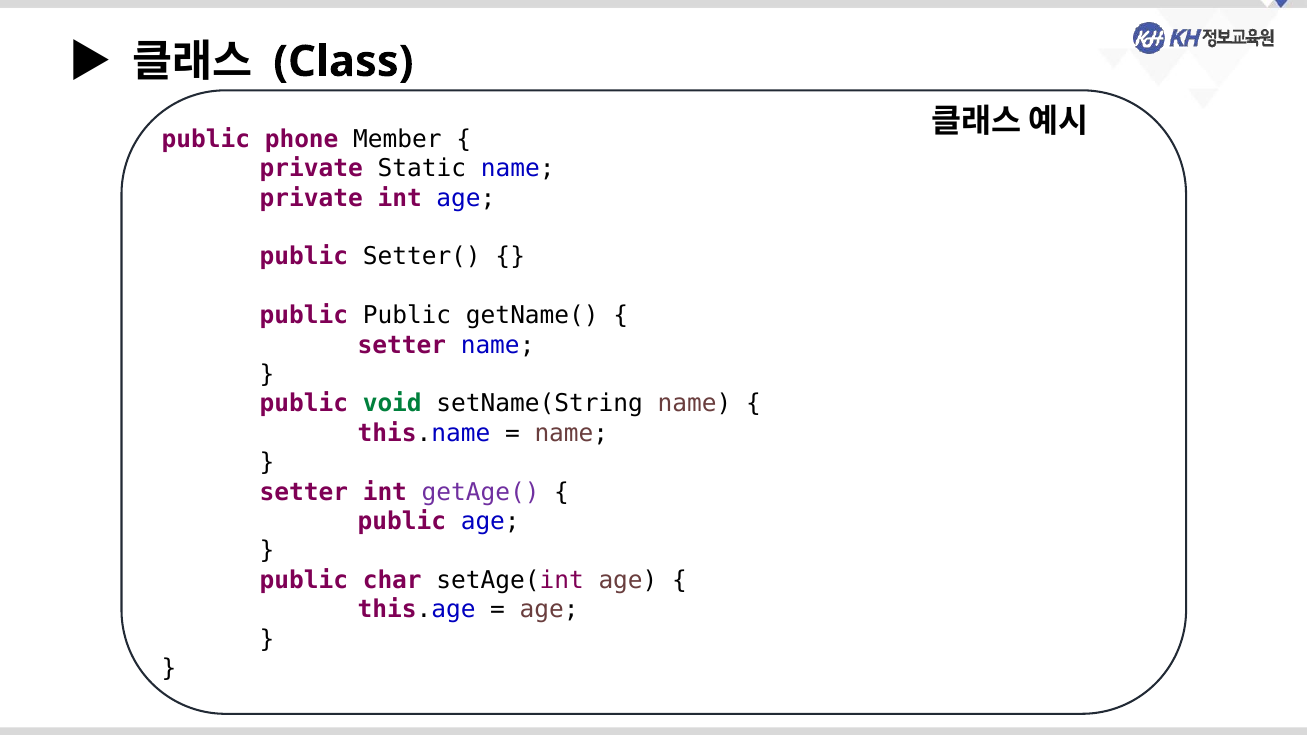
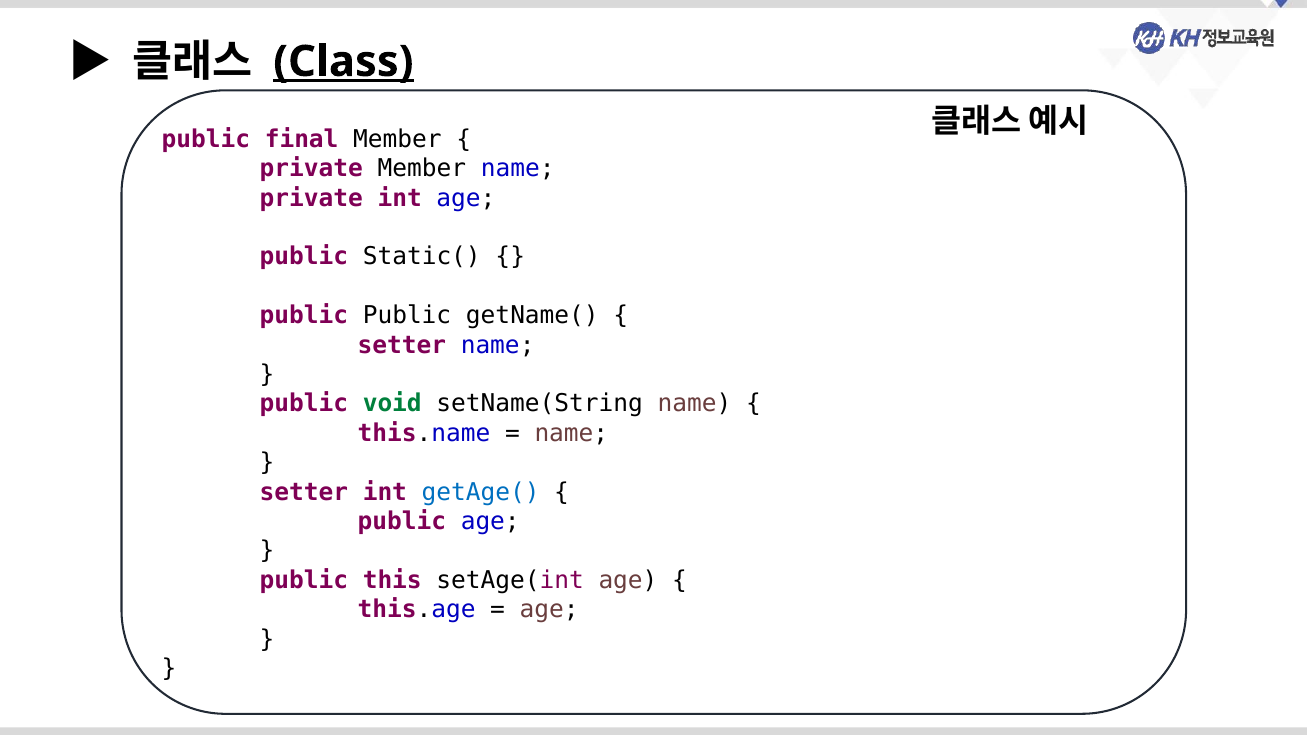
Class underline: none -> present (343, 62)
phone: phone -> final (302, 139)
private Static: Static -> Member (422, 169)
Setter(: Setter( -> Static( (422, 257)
getAge( colour: purple -> blue (481, 492)
char: char -> this (392, 580)
